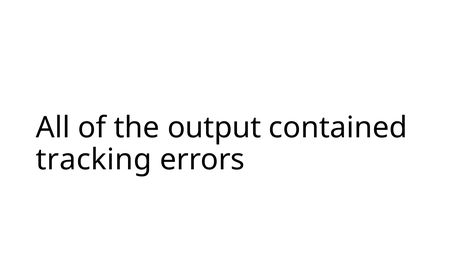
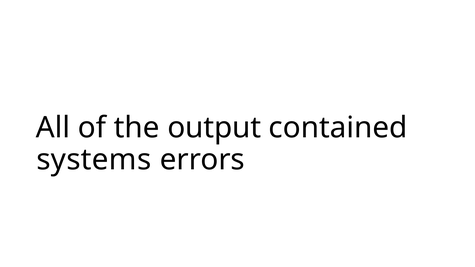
tracking: tracking -> systems (94, 160)
